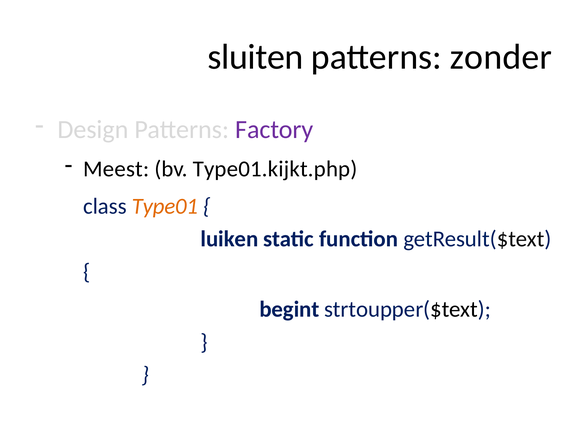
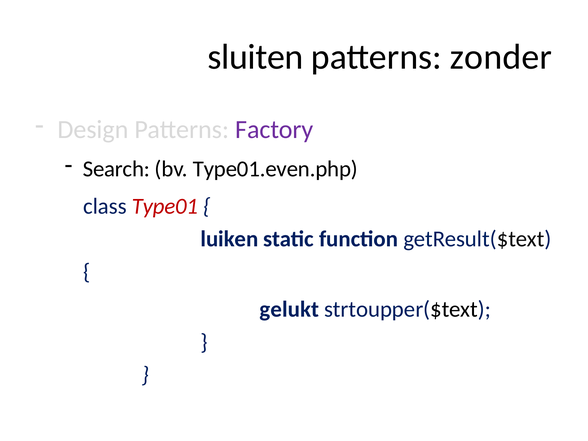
Meest: Meest -> Search (116, 169)
Type01.kijkt.php: Type01.kijkt.php -> Type01.even.php (275, 169)
Type01 colour: orange -> red (165, 206)
begint: begint -> gelukt (289, 309)
